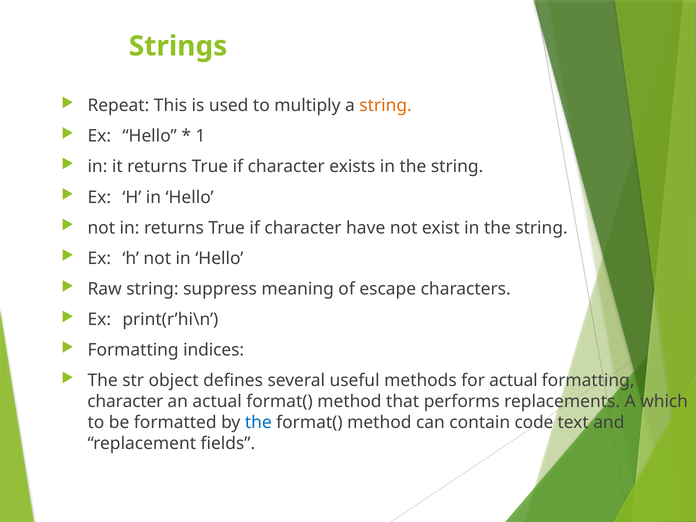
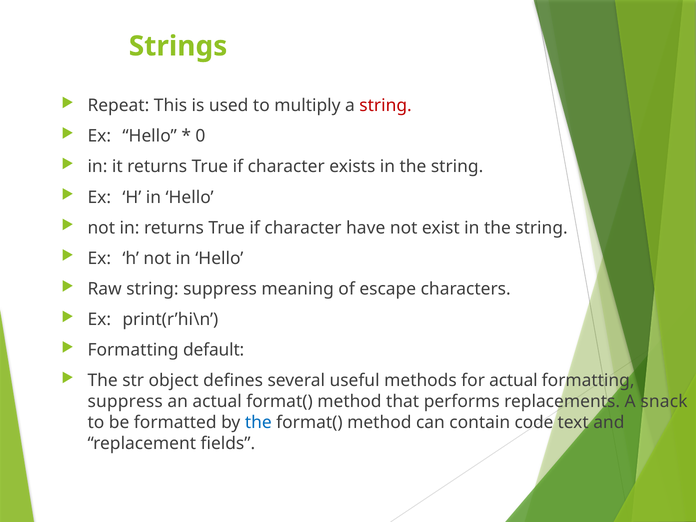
string colour: orange -> red (386, 106)
1: 1 -> 0 (200, 136)
indices: indices -> default (214, 350)
character: character -> suppress (125, 402)
which: which -> snack (664, 402)
